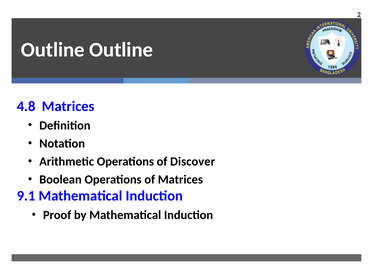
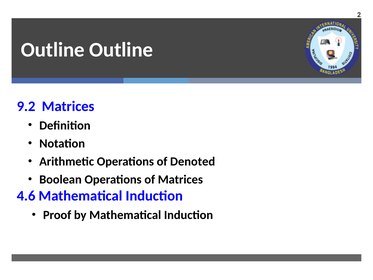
4.8: 4.8 -> 9.2 (26, 106)
Discover: Discover -> Denoted (193, 161)
9.1: 9.1 -> 4.6 (26, 196)
